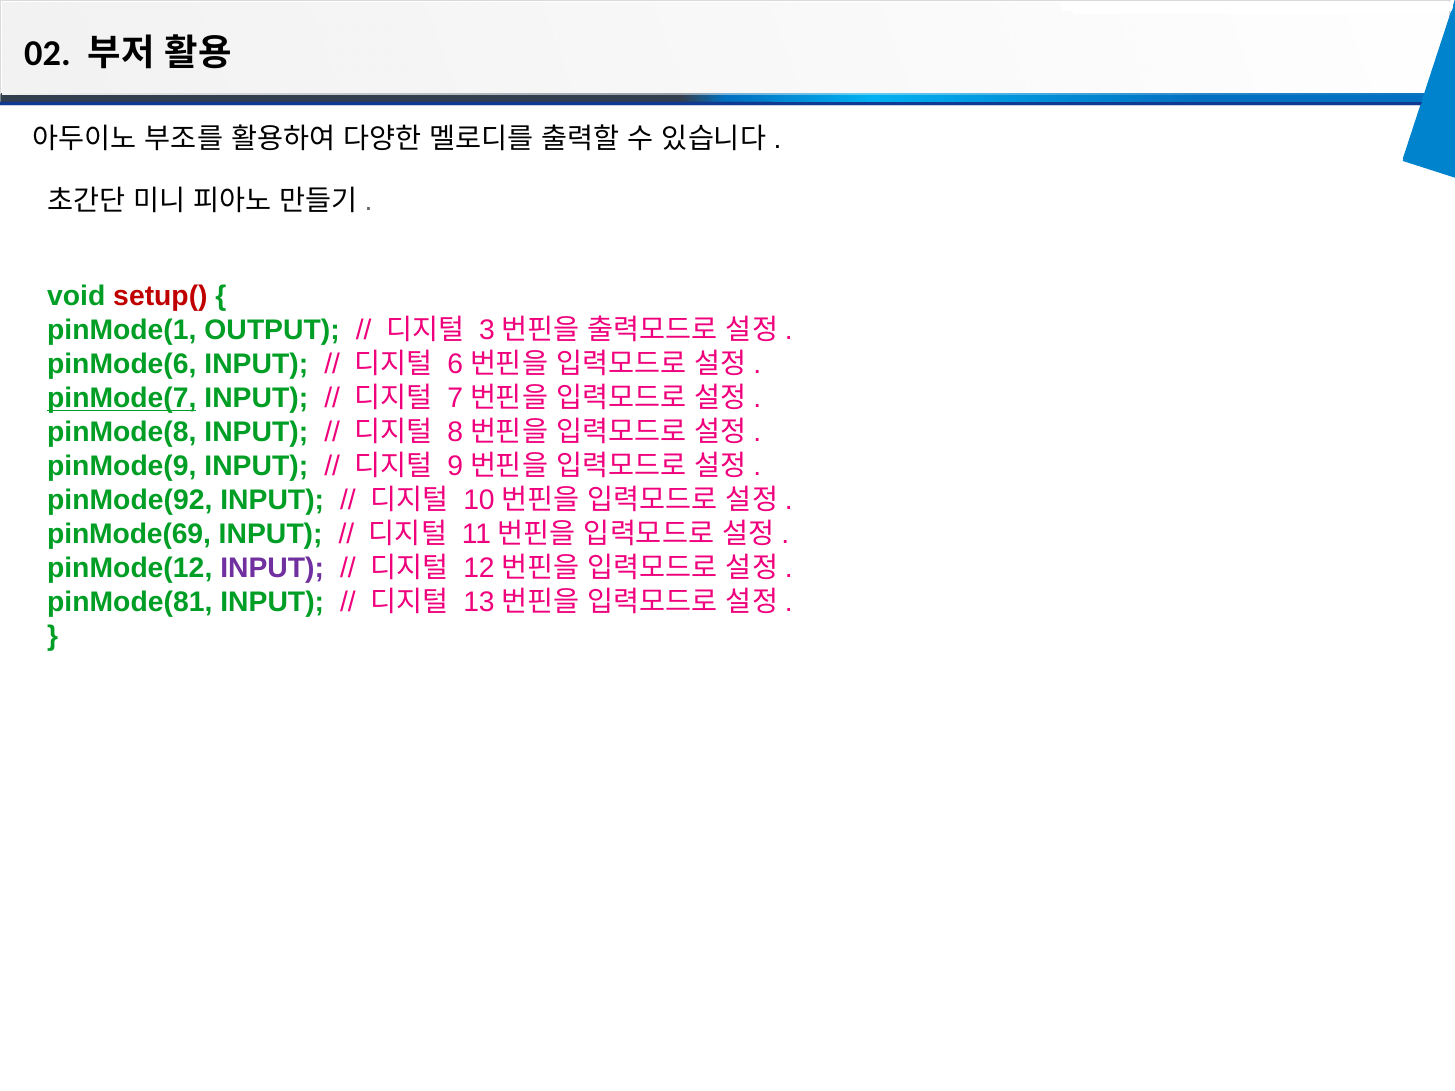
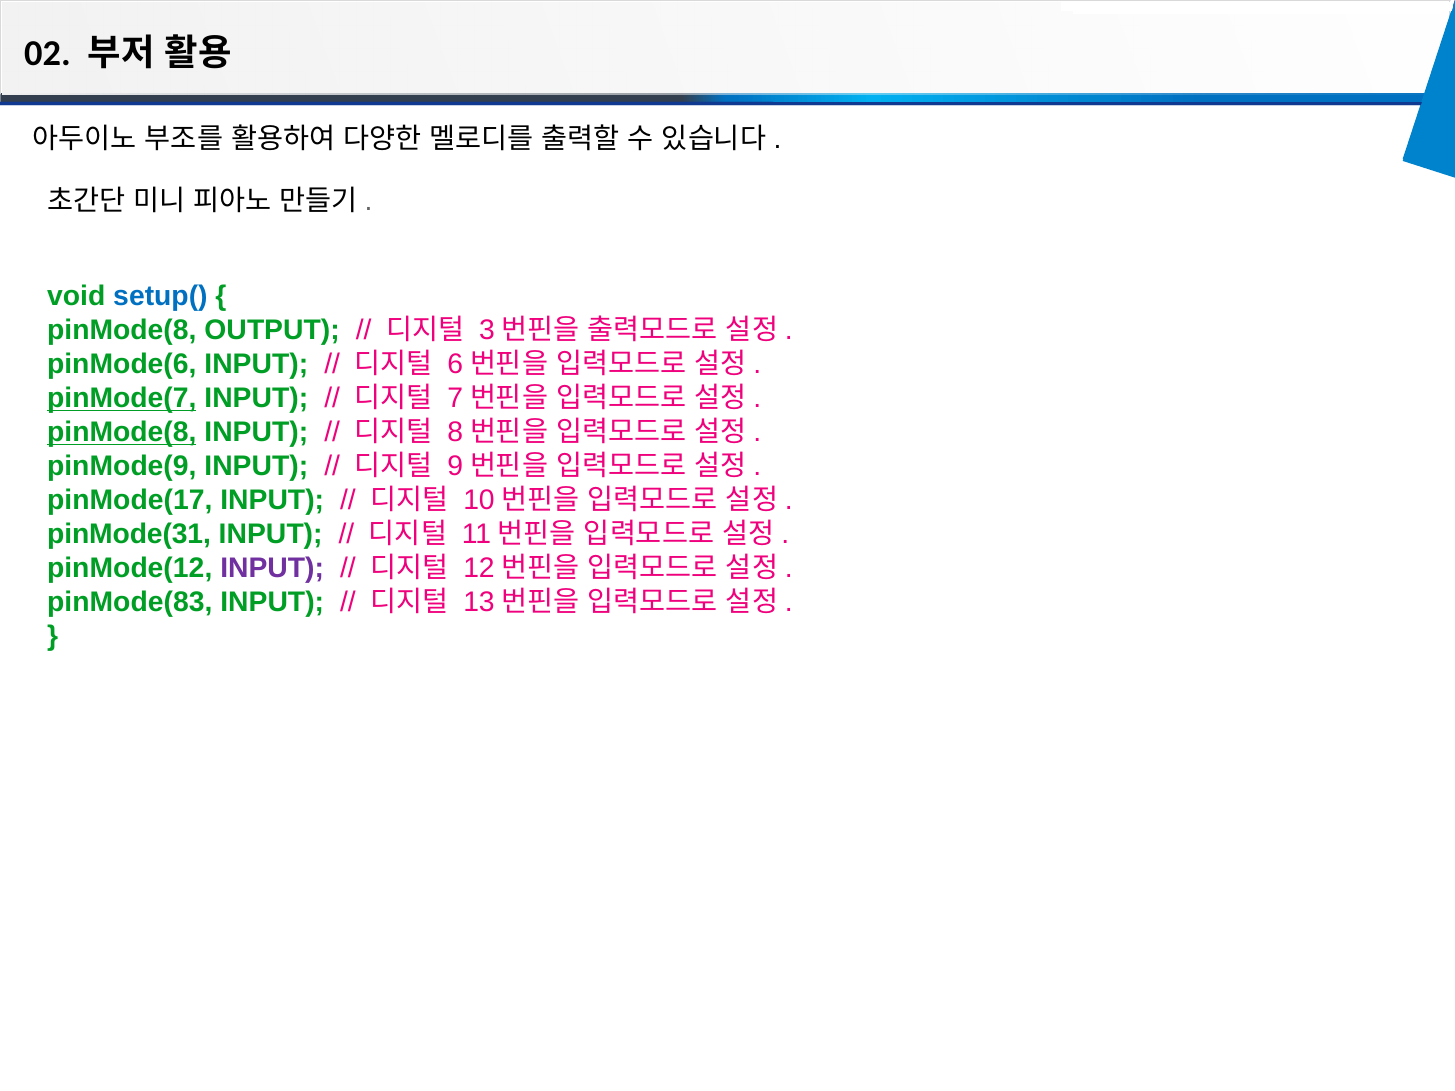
setup( colour: red -> blue (160, 297)
pinMode(1: pinMode(1 -> pinMode(8 (122, 331)
pinMode(8 underline: none -> present (122, 432)
pinMode(92: pinMode(92 -> pinMode(17 (130, 500)
pinMode(69: pinMode(69 -> pinMode(31 (129, 534)
pinMode(81: pinMode(81 -> pinMode(83 (130, 602)
